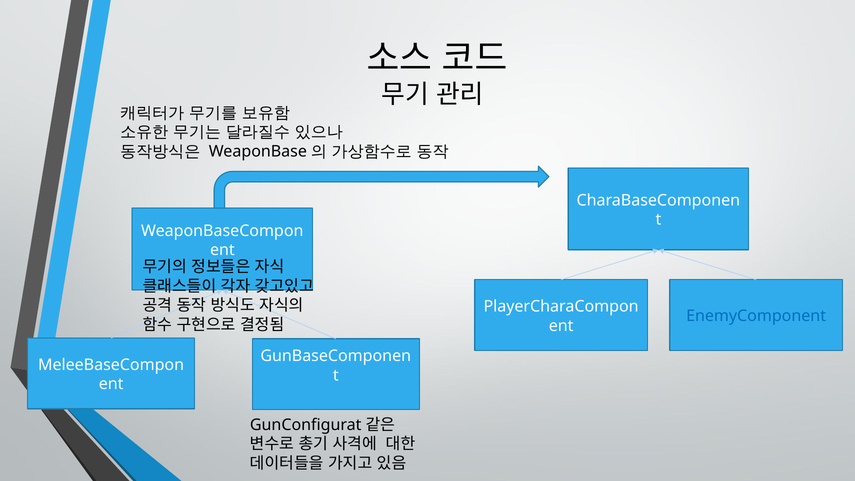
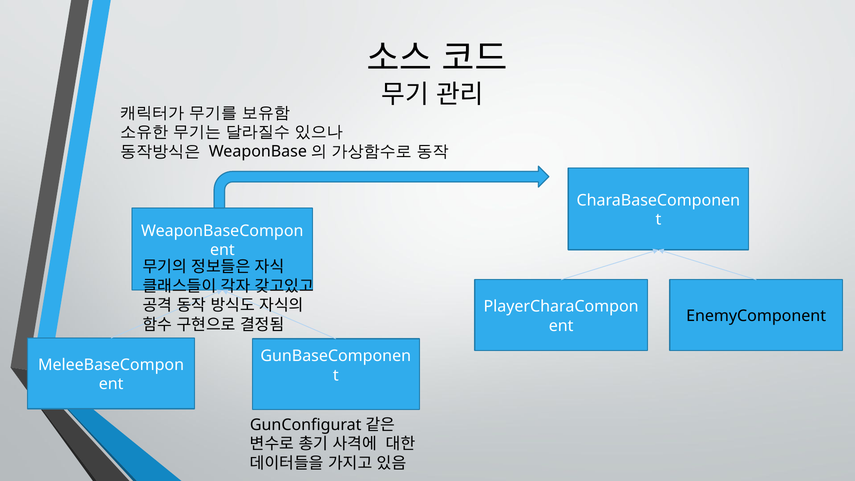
EnemyComponent colour: blue -> black (756, 316)
